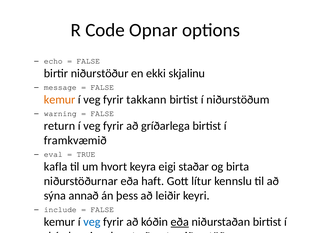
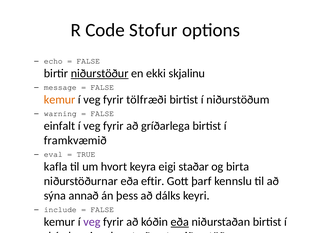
Opnar: Opnar -> Stofur (153, 30)
niðurstöður underline: none -> present (100, 73)
takkann: takkann -> tölfræði (147, 100)
return: return -> einfalt (60, 126)
haft: haft -> eftir (153, 181)
Gott lítur: lítur -> þarf (201, 181)
leiðir: leiðir -> dálks (168, 196)
veg colour: blue -> purple (92, 222)
